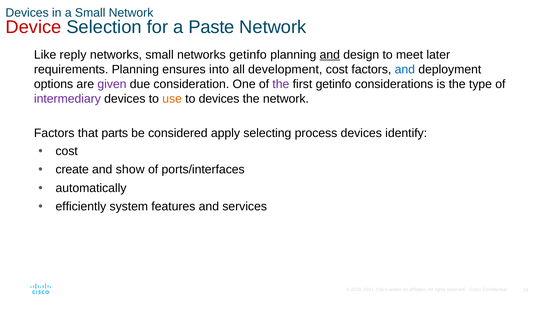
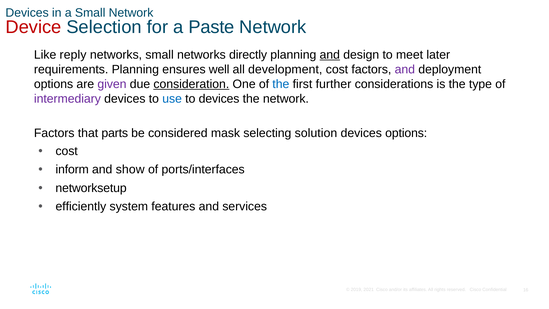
networks getinfo: getinfo -> directly (248, 55)
into: into -> well (219, 69)
and colour: blue -> purple (405, 69)
consideration underline: none -> present (191, 84)
the colour: purple -> blue (281, 84)
first getinfo: getinfo -> further (333, 84)
use colour: orange -> blue (172, 99)
apply: apply -> mask (225, 133)
process: process -> solution (316, 133)
devices identify: identify -> options (406, 133)
create: create -> inform (72, 170)
automatically: automatically -> networksetup (91, 188)
